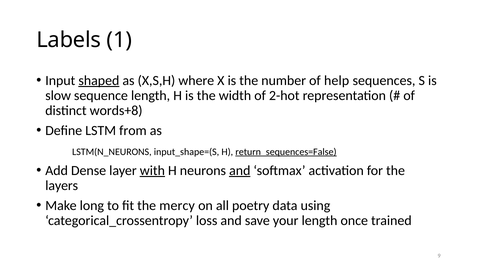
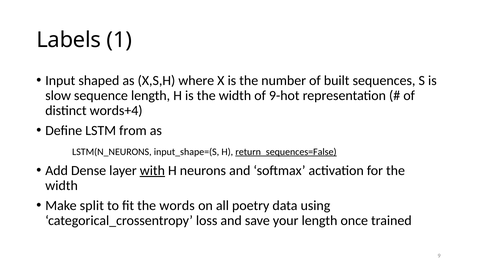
shaped underline: present -> none (99, 81)
help: help -> built (337, 81)
2-hot: 2-hot -> 9-hot (284, 96)
words+8: words+8 -> words+4 (116, 111)
and underline: present -> none (240, 171)
layers: layers -> width (62, 186)
long: long -> split (92, 206)
mercy: mercy -> words (177, 206)
